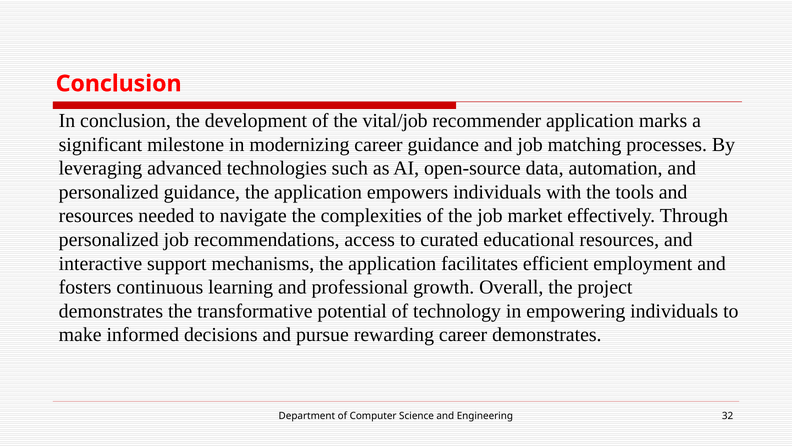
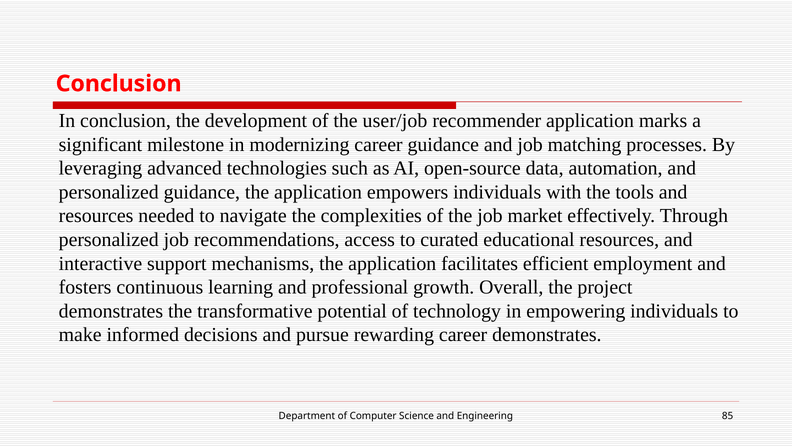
vital/job: vital/job -> user/job (395, 121)
32: 32 -> 85 (728, 415)
